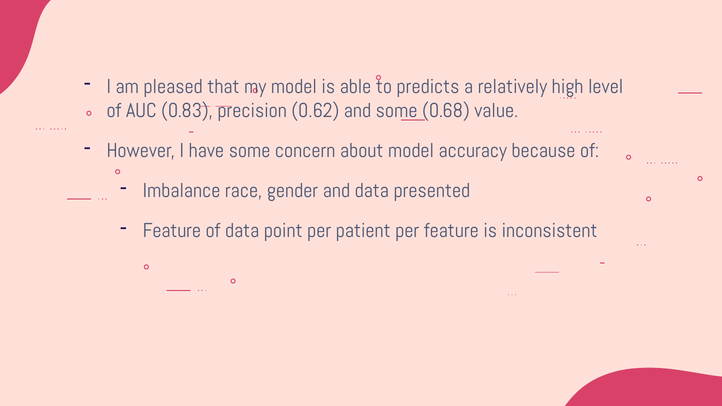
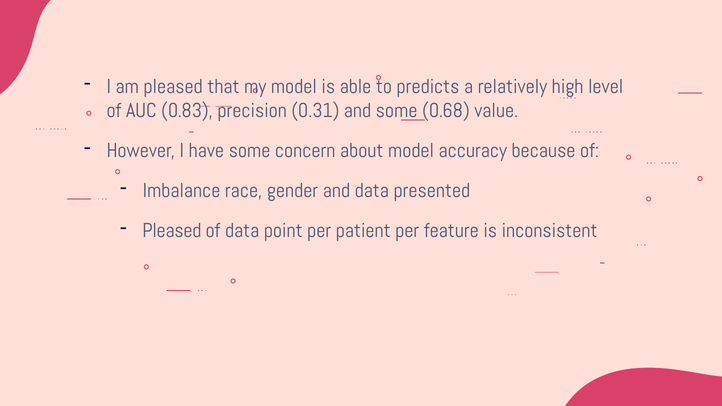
0.62: 0.62 -> 0.31 (315, 111)
Feature: Feature -> Pleased (172, 231)
